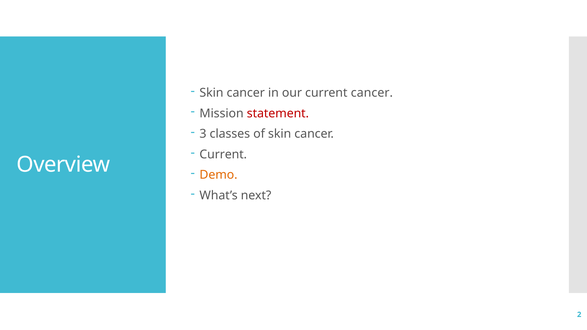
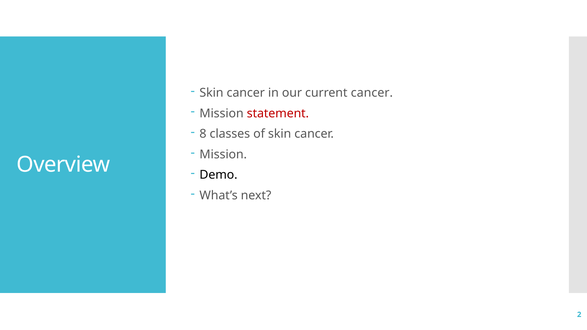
3: 3 -> 8 (203, 134)
Current: Current -> Mission (223, 155)
Demo colour: orange -> black (218, 175)
